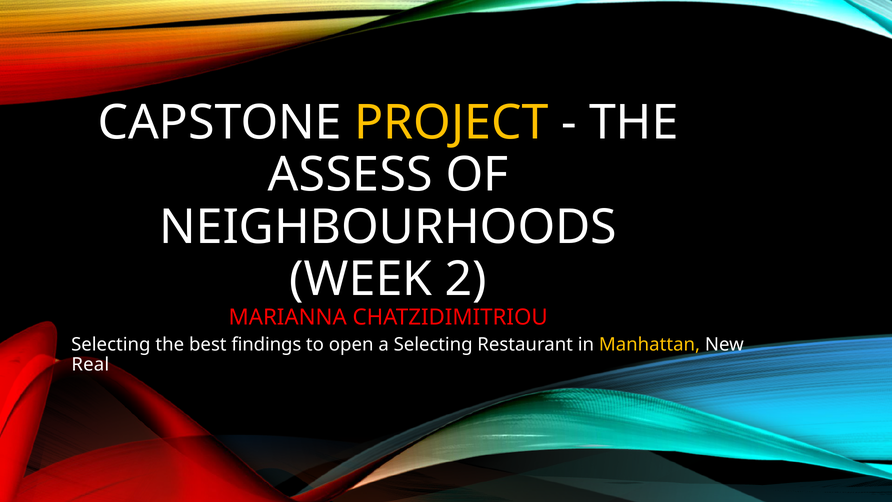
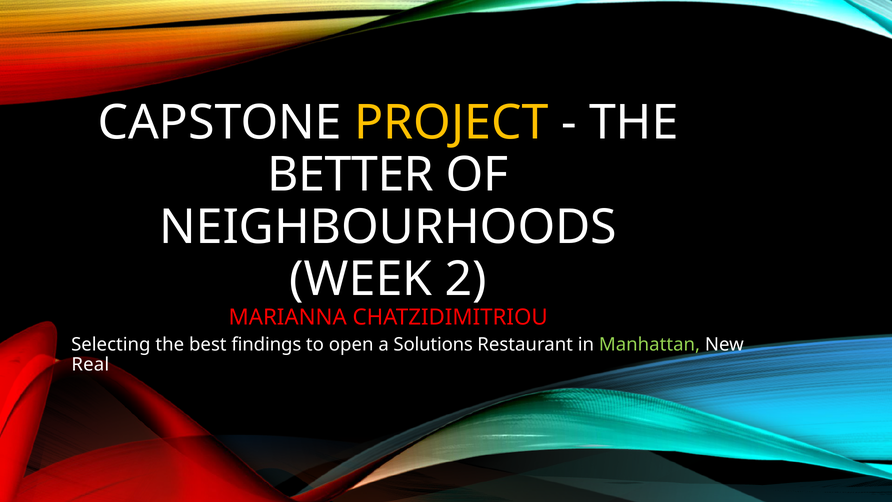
ASSESS: ASSESS -> BETTER (351, 175)
a Selecting: Selecting -> Solutions (433, 344)
Manhattan colour: yellow -> light green (649, 344)
